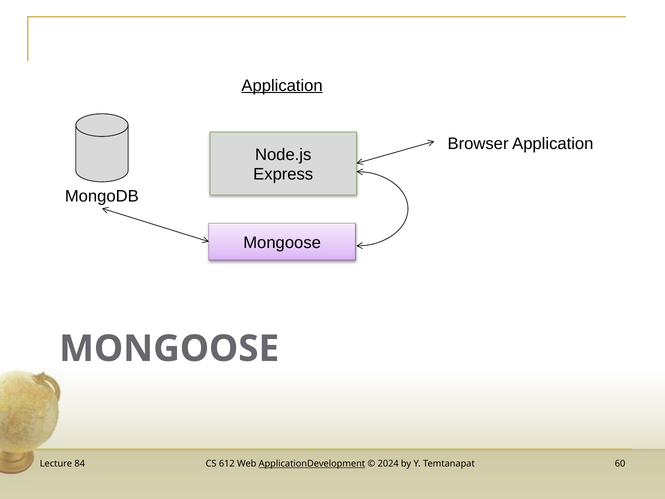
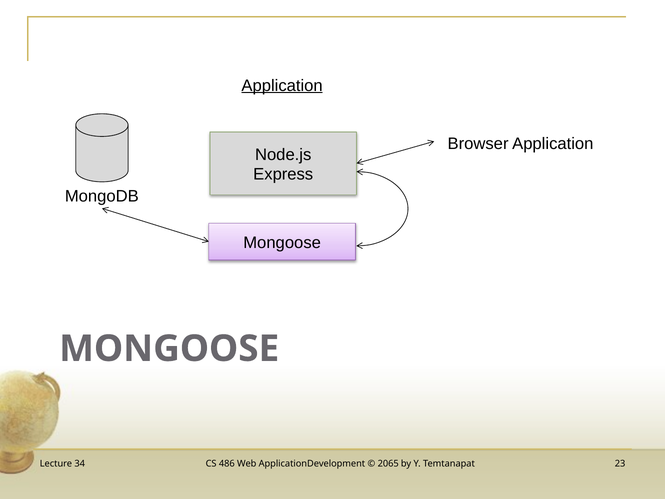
84: 84 -> 34 (80, 464)
612: 612 -> 486 (227, 464)
ApplicationDevelopment underline: present -> none (312, 464)
2024: 2024 -> 2065 (388, 464)
60: 60 -> 23 (620, 464)
